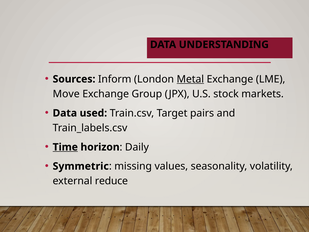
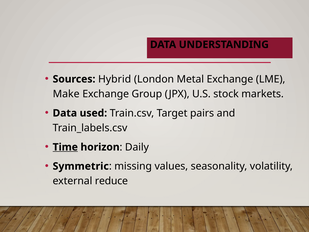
Inform: Inform -> Hybrid (115, 79)
Metal underline: present -> none (190, 79)
Move: Move -> Make (66, 94)
